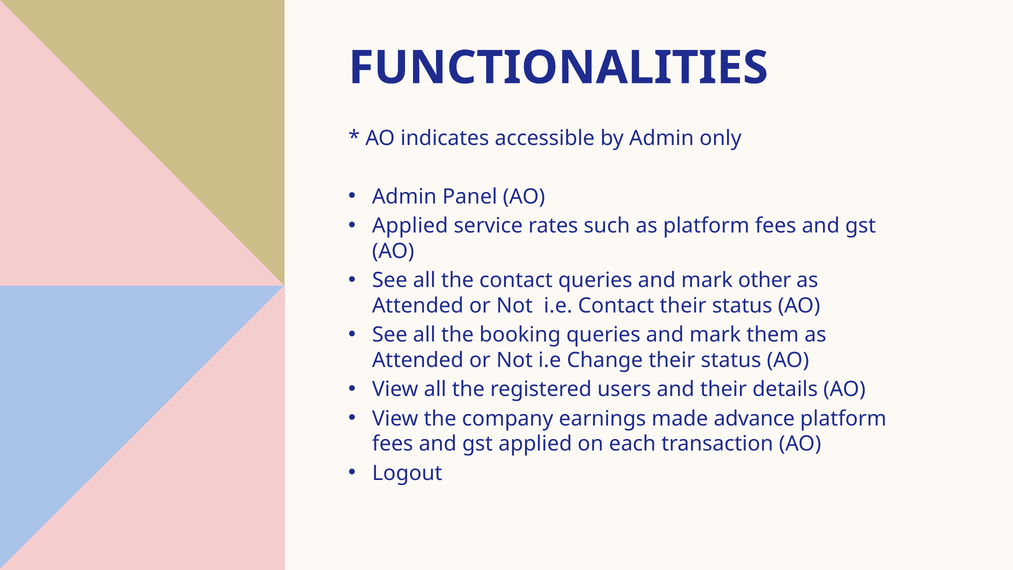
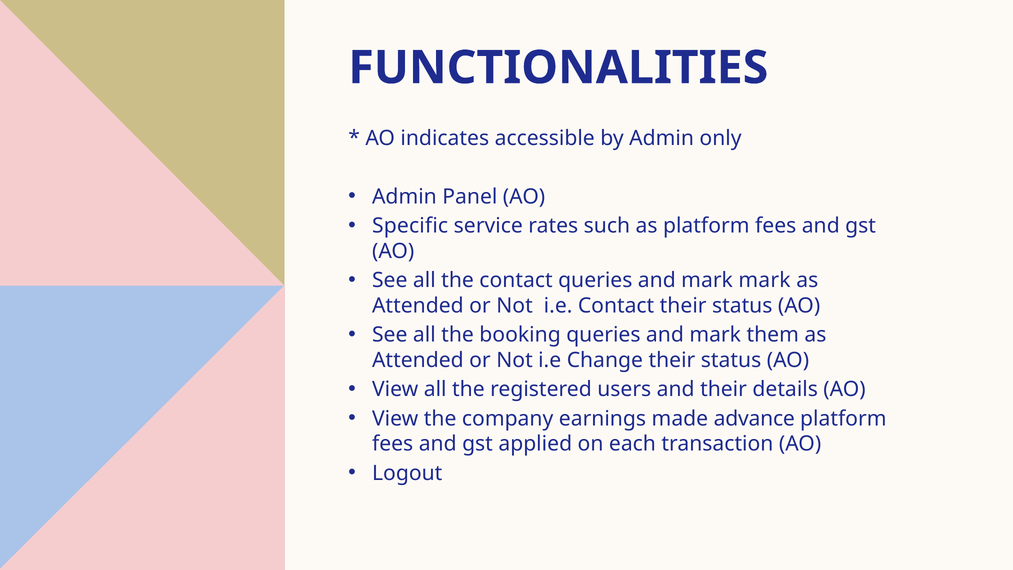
Applied: Applied -> Specific (410, 226)
mark other: other -> mark (764, 280)
